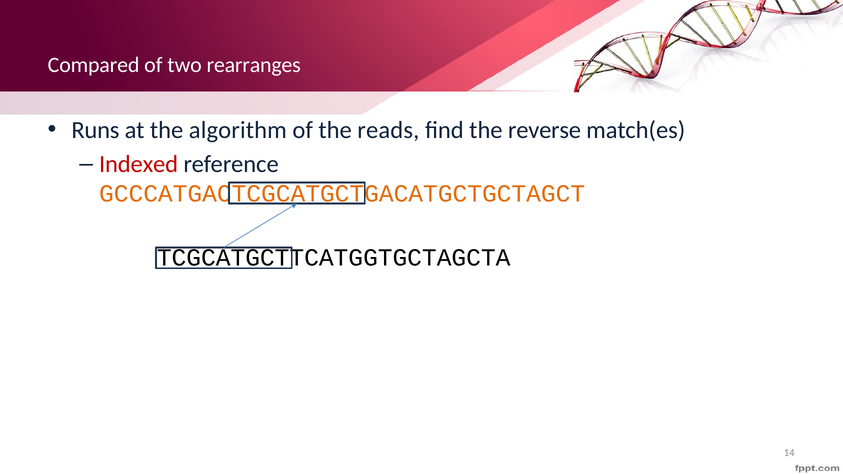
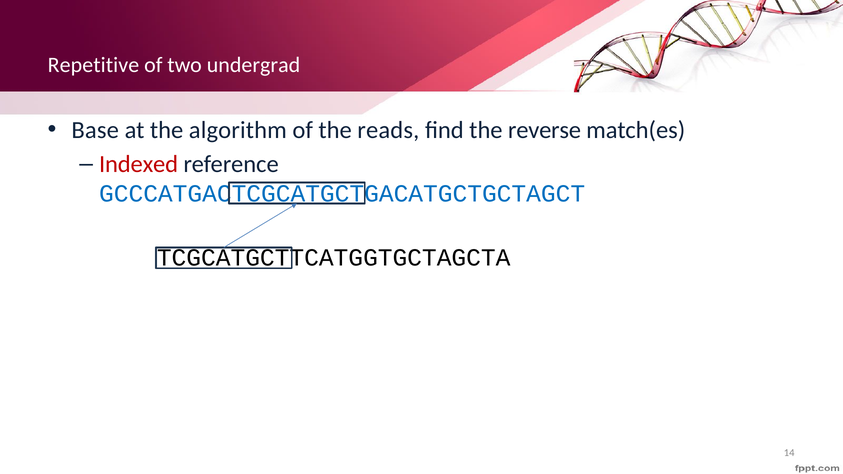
Compared: Compared -> Repetitive (93, 65)
rearranges: rearranges -> undergrad (254, 65)
Runs: Runs -> Base (95, 130)
GCCCATGACTCGCATGCTGACATGCTGCTAGCT colour: orange -> blue (342, 194)
